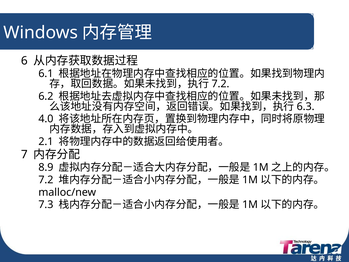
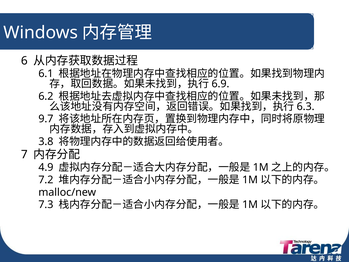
7.2: 7.2 -> 6.9 (220, 84)
4.0: 4.0 -> 9.7 (46, 119)
2.1: 2.1 -> 3.8 (46, 141)
8.9: 8.9 -> 4.9 (46, 167)
